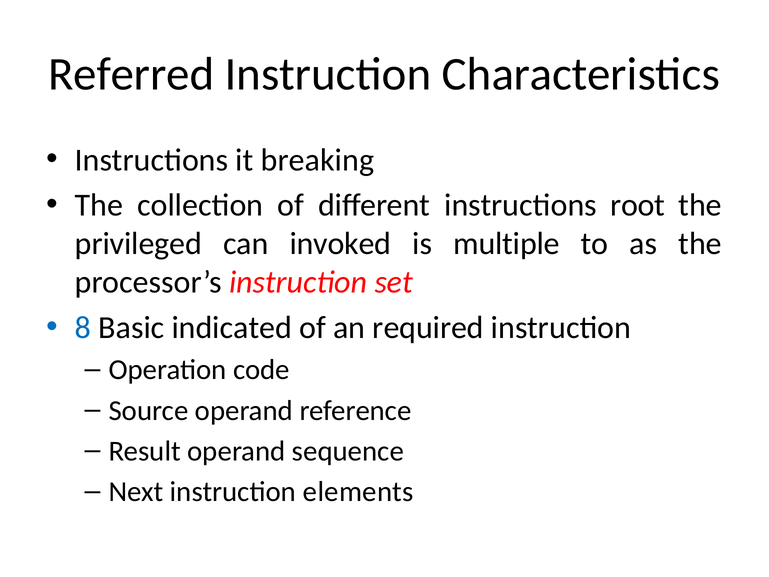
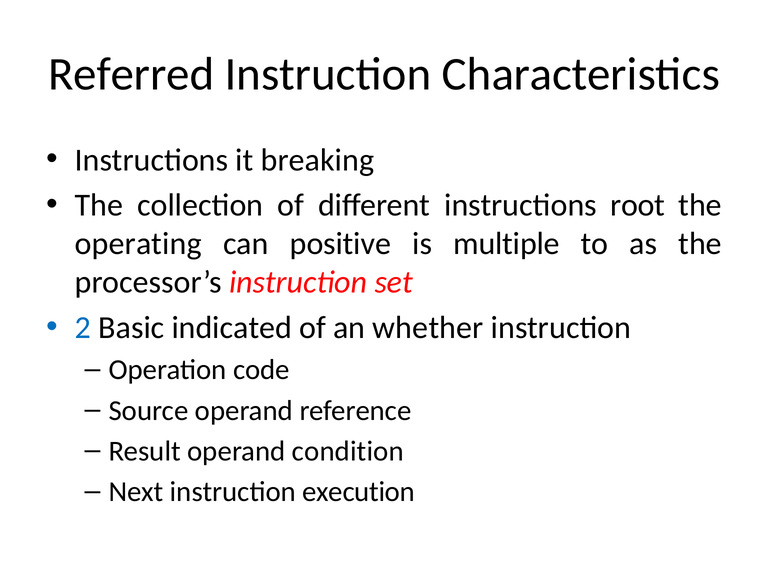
privileged: privileged -> operating (138, 244)
invoked: invoked -> positive (340, 244)
8: 8 -> 2 (83, 327)
required: required -> whether (428, 327)
sequence: sequence -> condition (348, 451)
elements: elements -> execution (359, 492)
